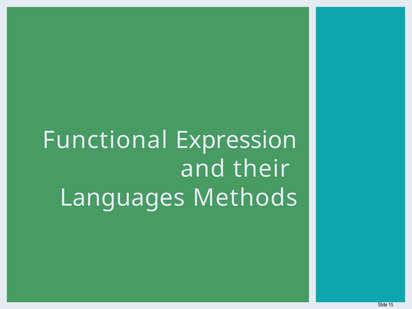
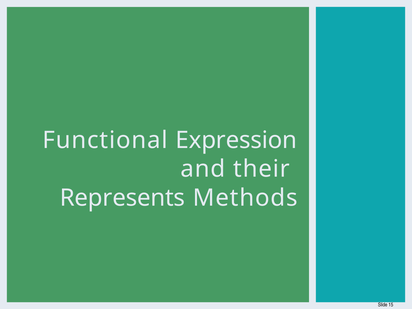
Languages: Languages -> Represents (122, 198)
